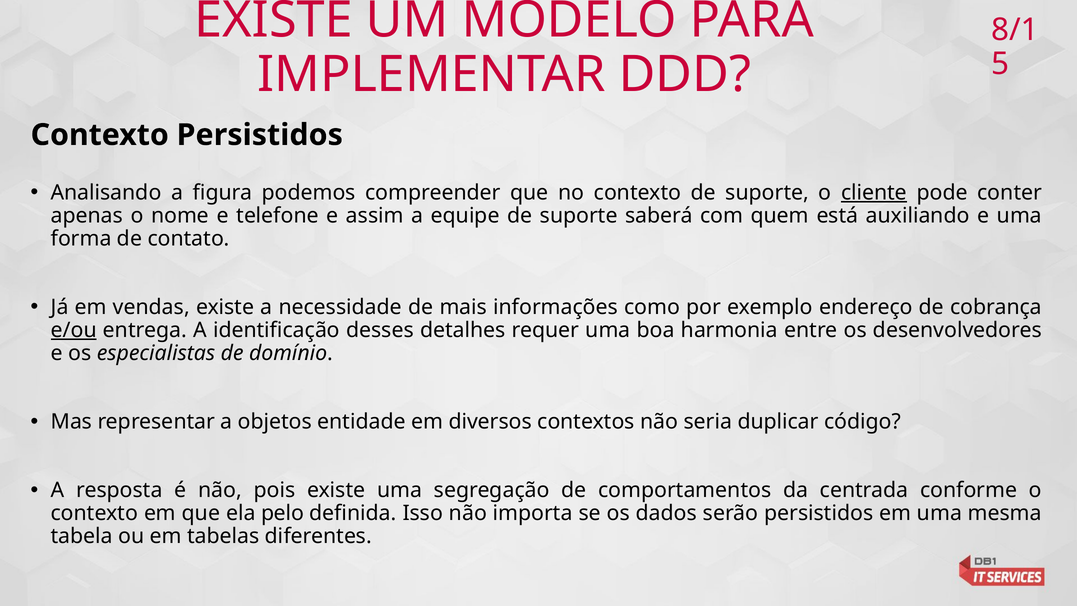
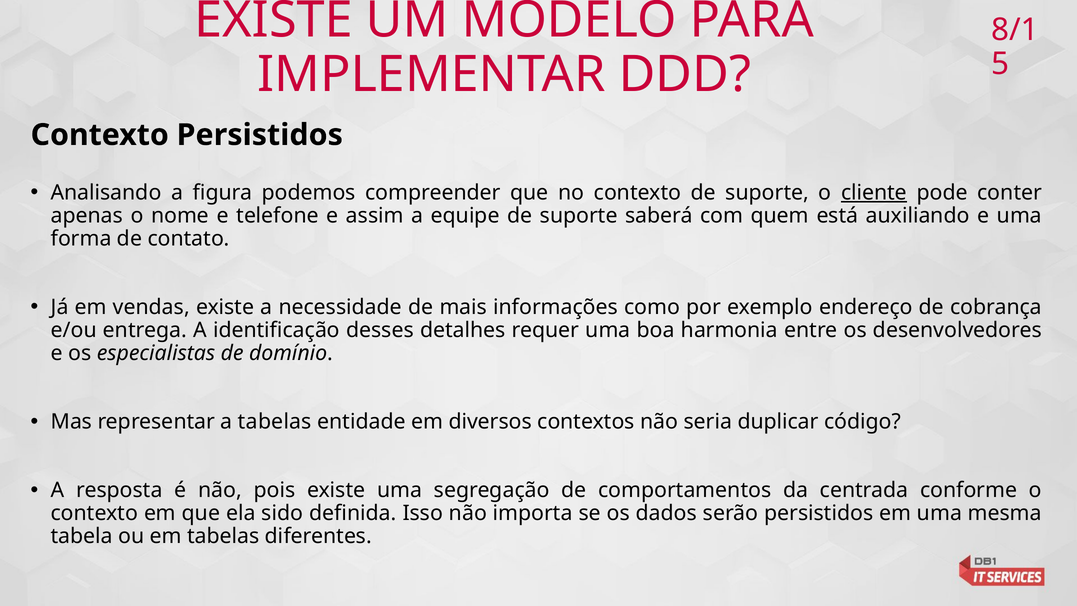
e/ou underline: present -> none (74, 330)
a objetos: objetos -> tabelas (275, 422)
pelo: pelo -> sido (282, 513)
